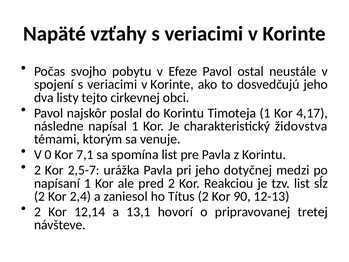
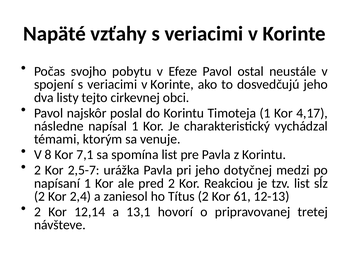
židovstva: židovstva -> vychádzal (301, 126)
0: 0 -> 8 (48, 155)
90: 90 -> 61 (242, 196)
